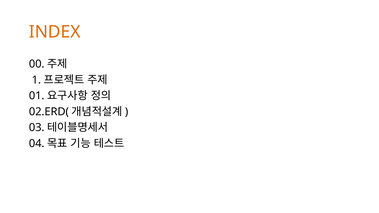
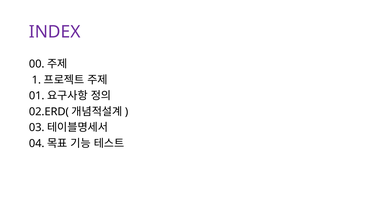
INDEX colour: orange -> purple (55, 32)
